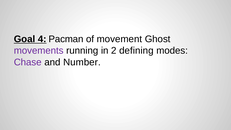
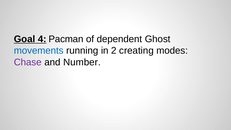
movement: movement -> dependent (119, 39)
movements colour: purple -> blue (39, 51)
defining: defining -> creating (136, 51)
